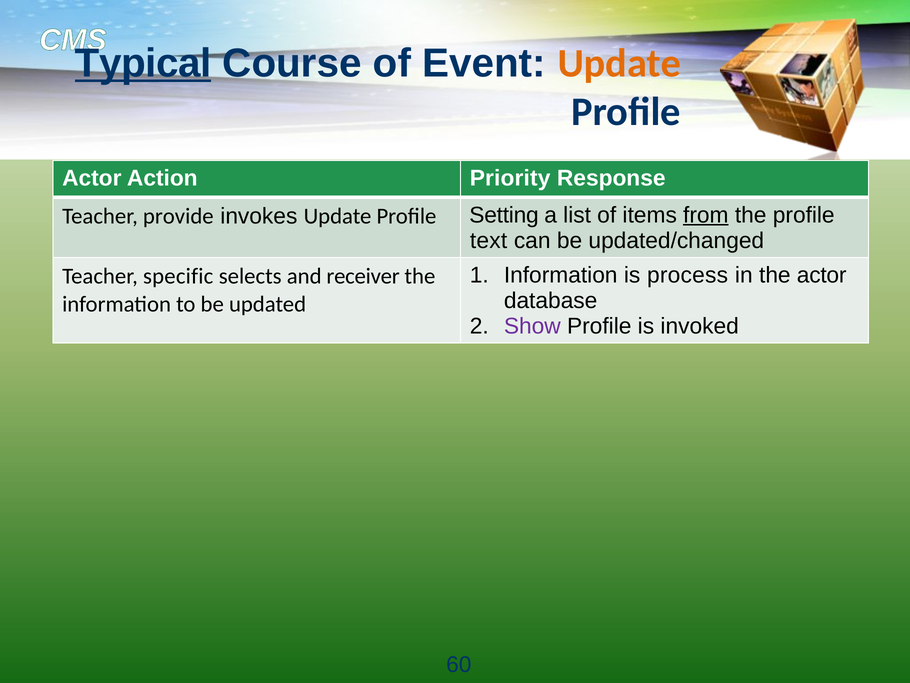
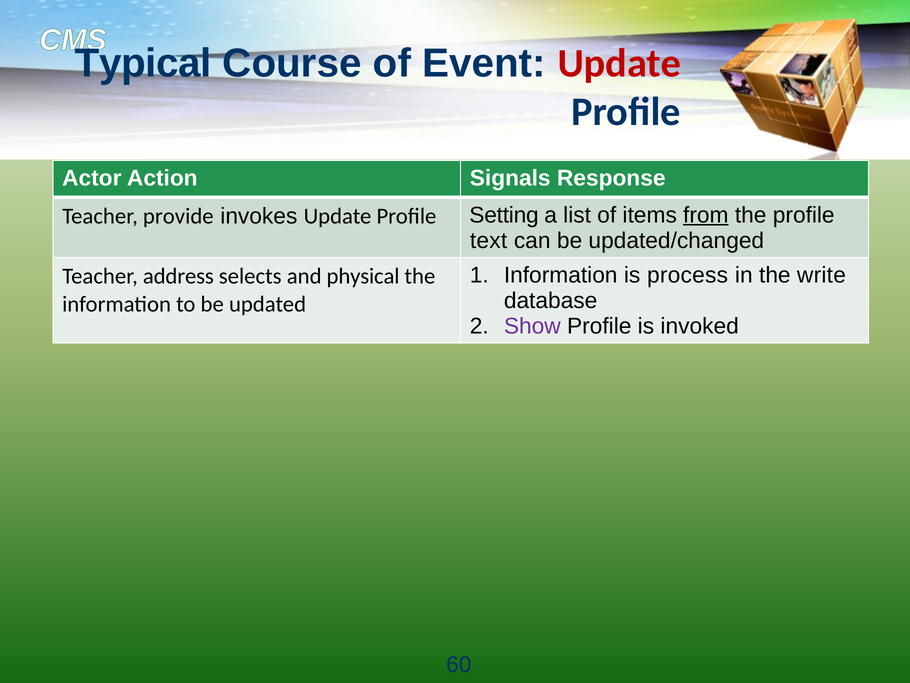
Typical underline: present -> none (143, 63)
Update colour: orange -> red (619, 63)
Priority: Priority -> Signals (510, 178)
the actor: actor -> write (821, 275)
specific: specific -> address (178, 276)
receiver: receiver -> physical (363, 276)
